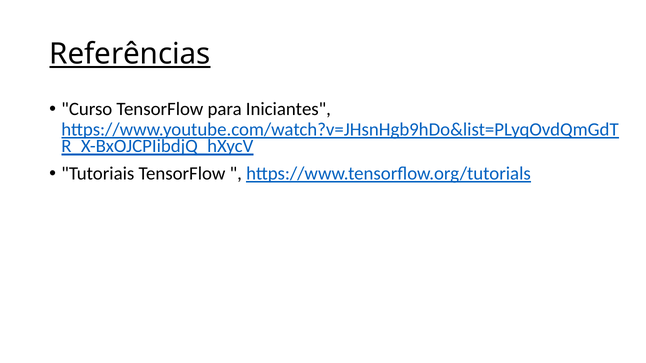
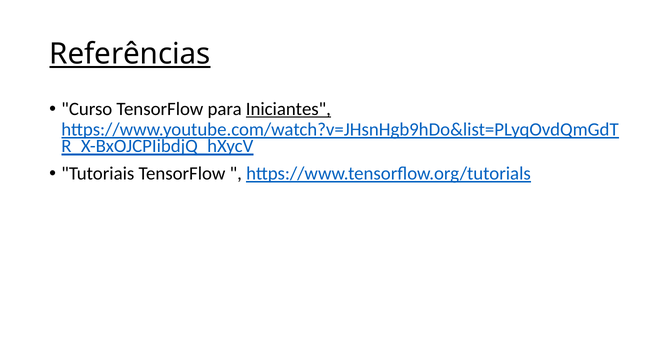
Iniciantes underline: none -> present (288, 109)
